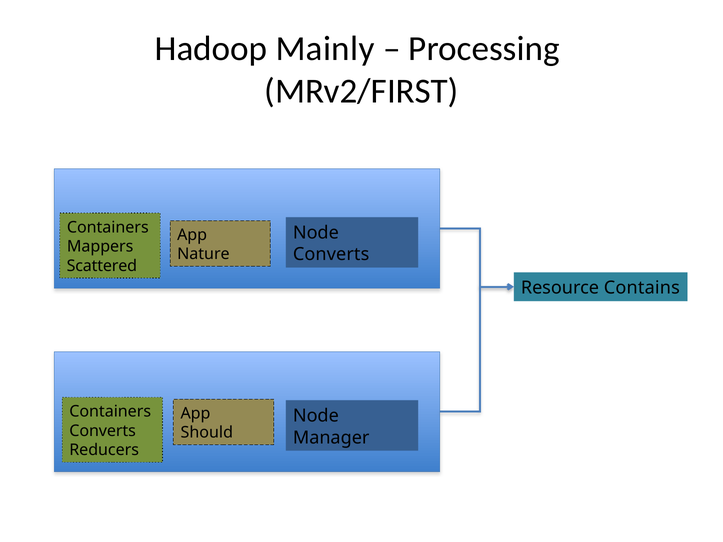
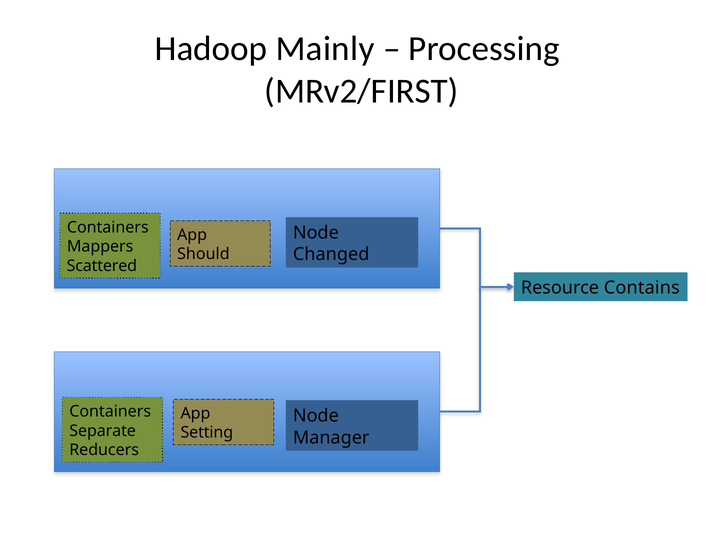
Converts: Converts -> Changed (331, 255)
Nature: Nature -> Should (203, 254)
Converts: Converts -> Separate (103, 431)
Should: Should -> Setting (207, 433)
